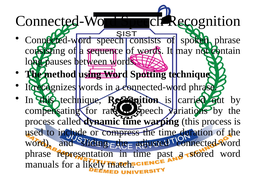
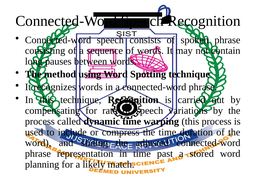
manuals: manuals -> planning (42, 164)
